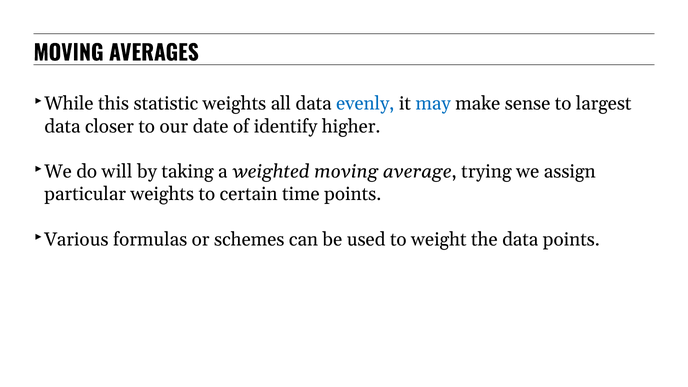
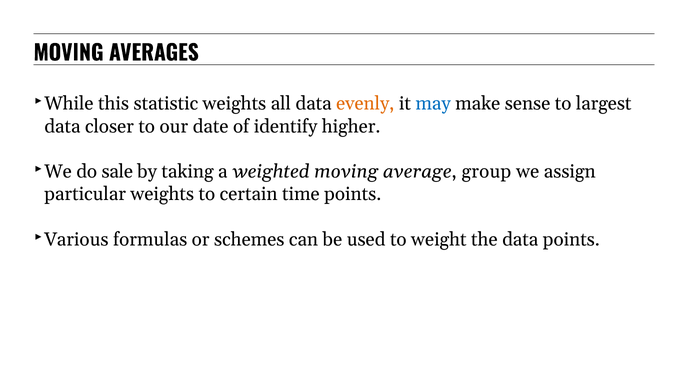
evenly colour: blue -> orange (365, 104)
will: will -> sale (117, 171)
trying: trying -> group (486, 171)
